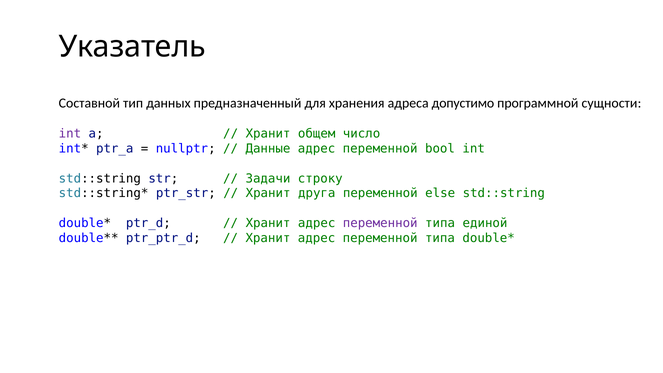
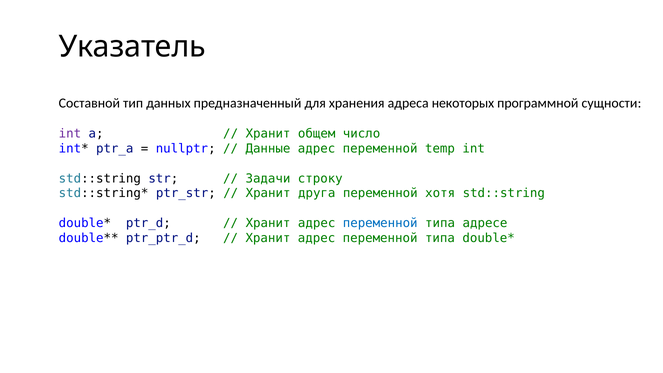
допустимо: допустимо -> некоторых (463, 103)
bool: bool -> temp (440, 149)
else: else -> хотя (440, 193)
переменной colour: purple -> blue (380, 223)
единой: единой -> адресе (485, 223)
